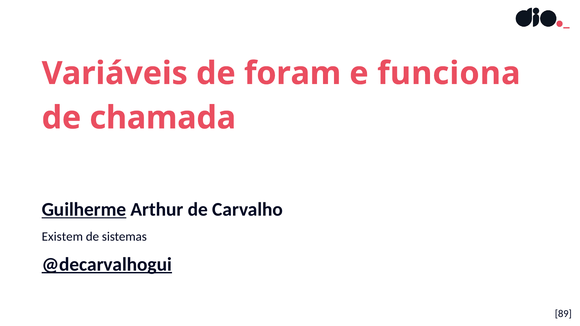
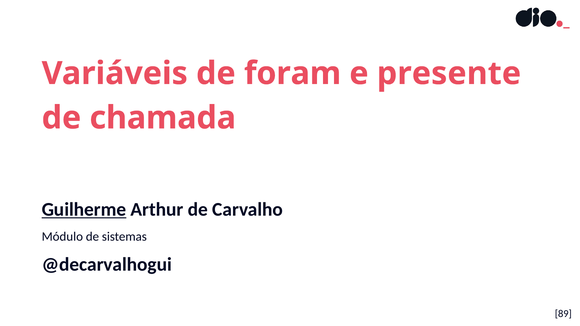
funciona: funciona -> presente (449, 74)
Existem: Existem -> Módulo (62, 237)
@decarvalhogui underline: present -> none (107, 265)
